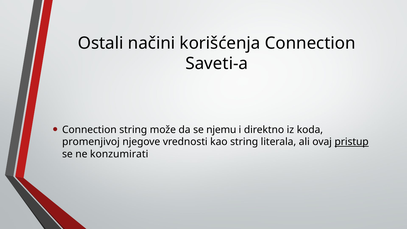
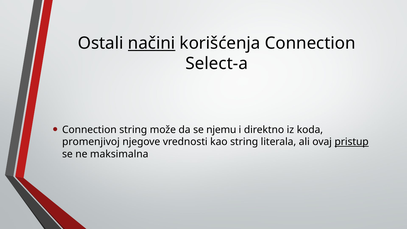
načini underline: none -> present (152, 43)
Saveti-a: Saveti-a -> Select-a (217, 63)
konzumirati: konzumirati -> maksimalna (119, 154)
